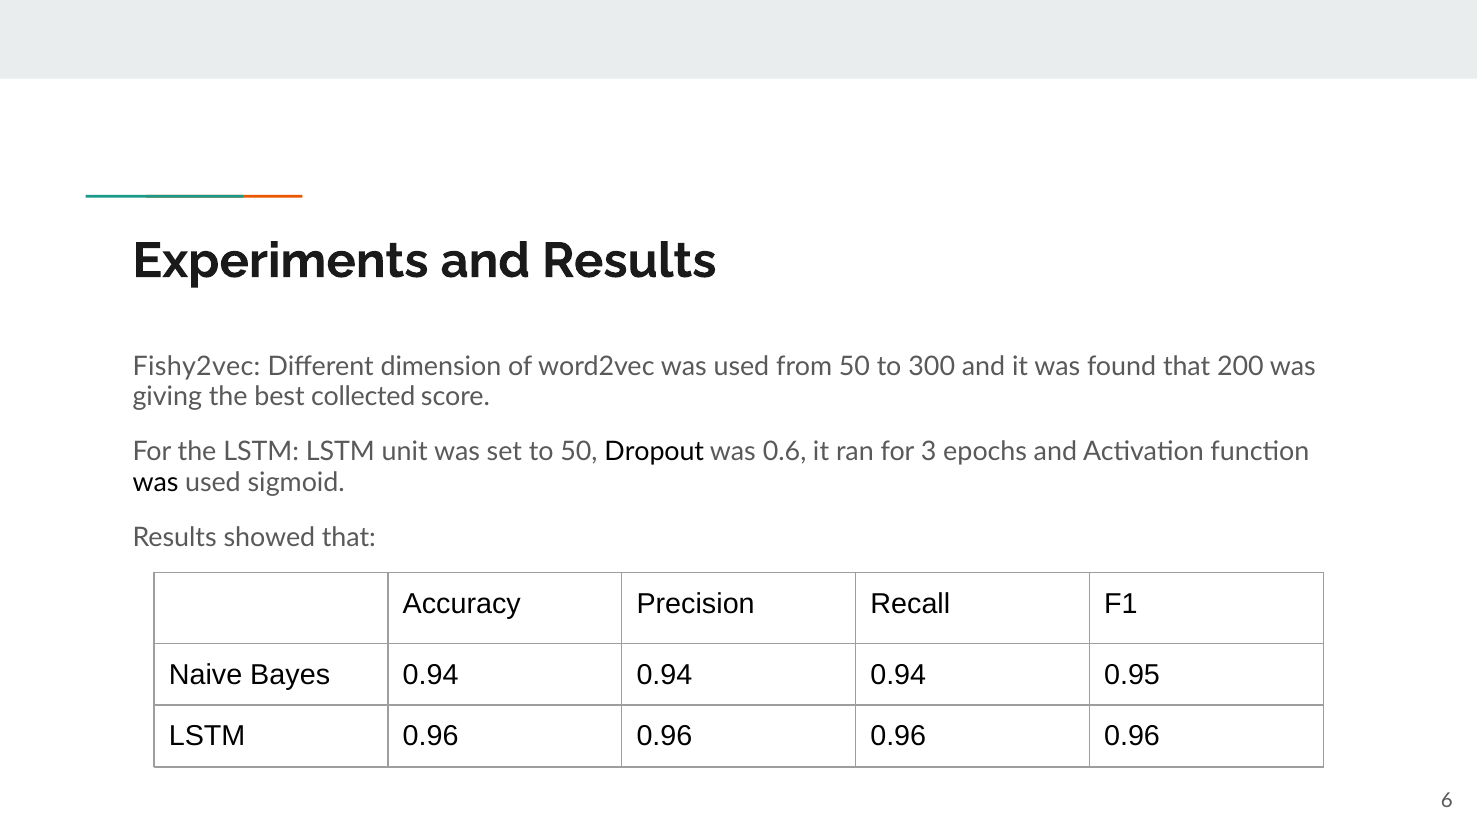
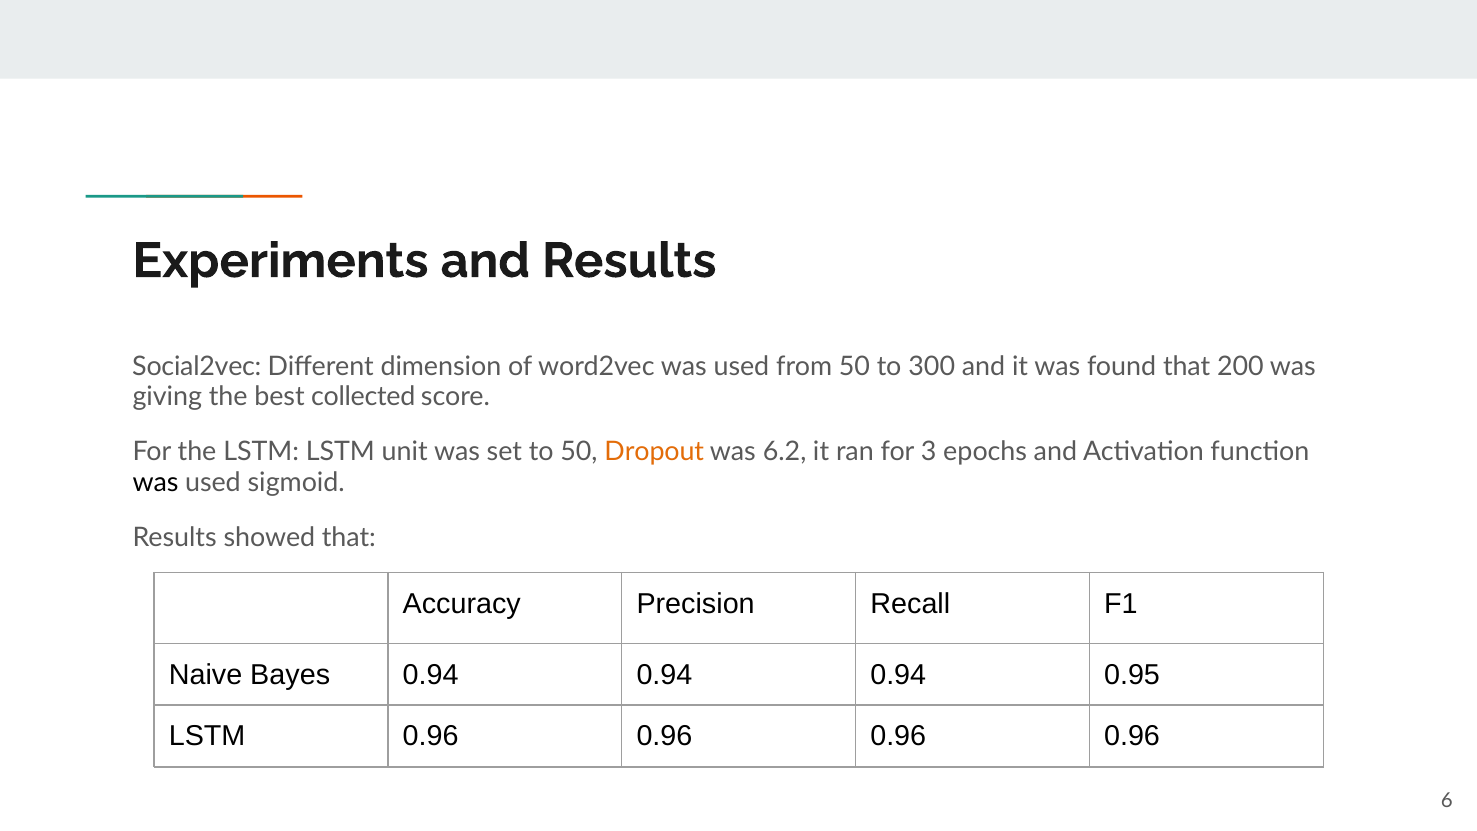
Fishy2vec: Fishy2vec -> Social2vec (197, 366)
Dropout colour: black -> orange (654, 452)
0.6: 0.6 -> 6.2 (785, 452)
